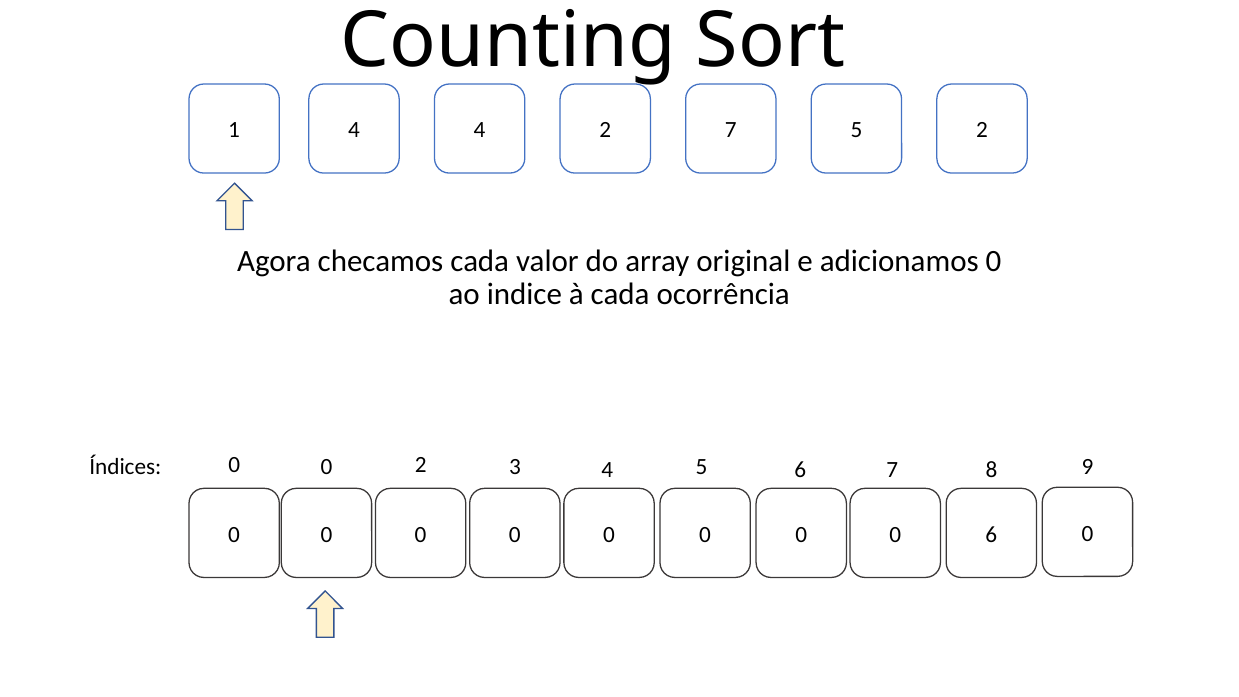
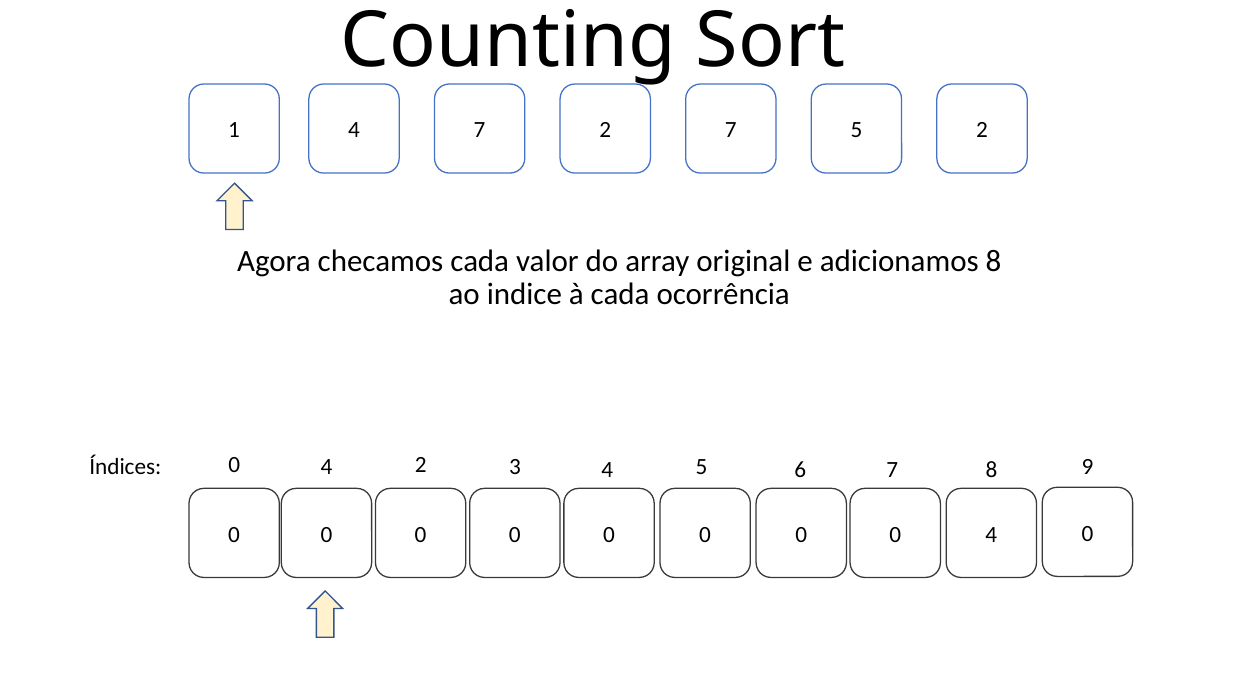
4 4: 4 -> 7 (480, 130)
adicionamos 0: 0 -> 8 (994, 261)
Índices 0 0: 0 -> 4 (327, 467)
0 0 6: 6 -> 4 (991, 534)
